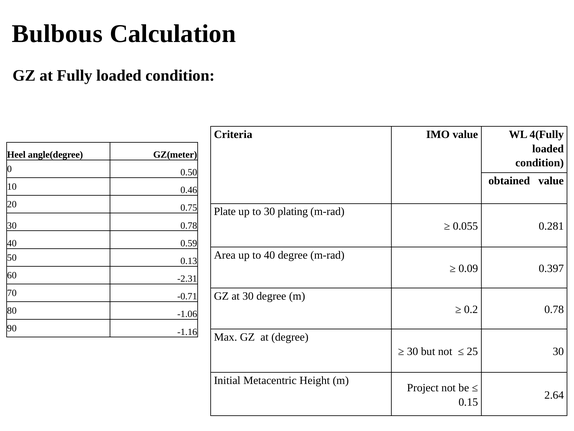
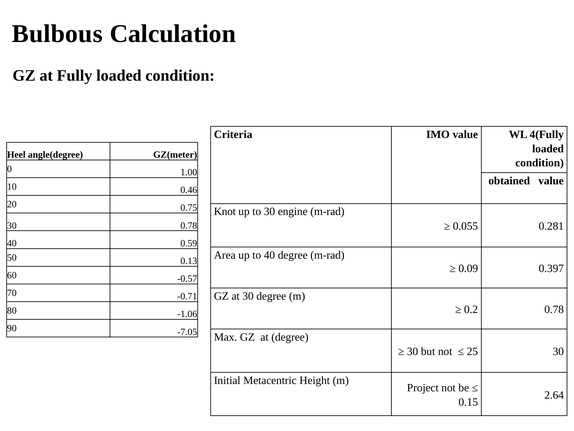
0.50: 0.50 -> 1.00 (189, 172)
Plate: Plate -> Knot (225, 211)
plating: plating -> engine (293, 211)
-2.31: -2.31 -> -0.57 (187, 278)
-1.16: -1.16 -> -7.05 (187, 331)
